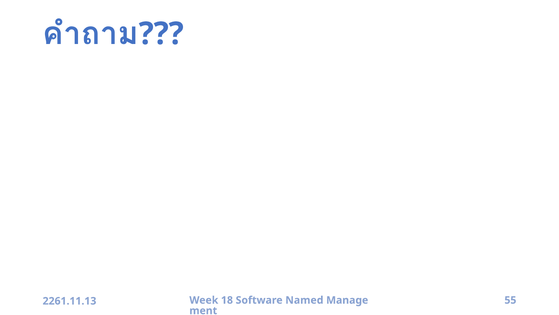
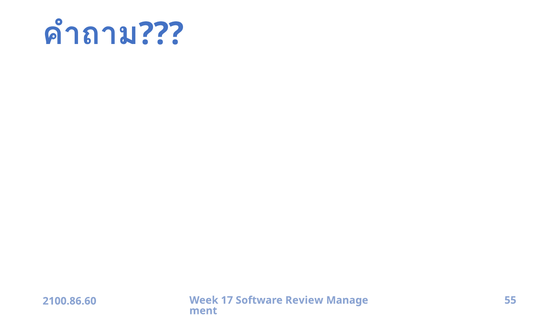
18: 18 -> 17 (227, 300)
Named: Named -> Review (304, 300)
2261.11.13: 2261.11.13 -> 2100.86.60 (69, 301)
